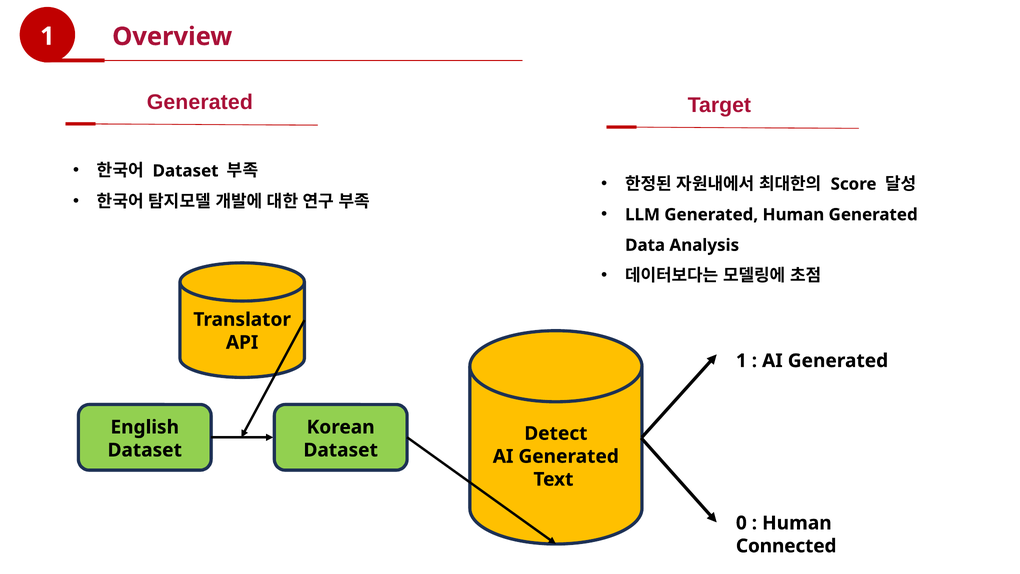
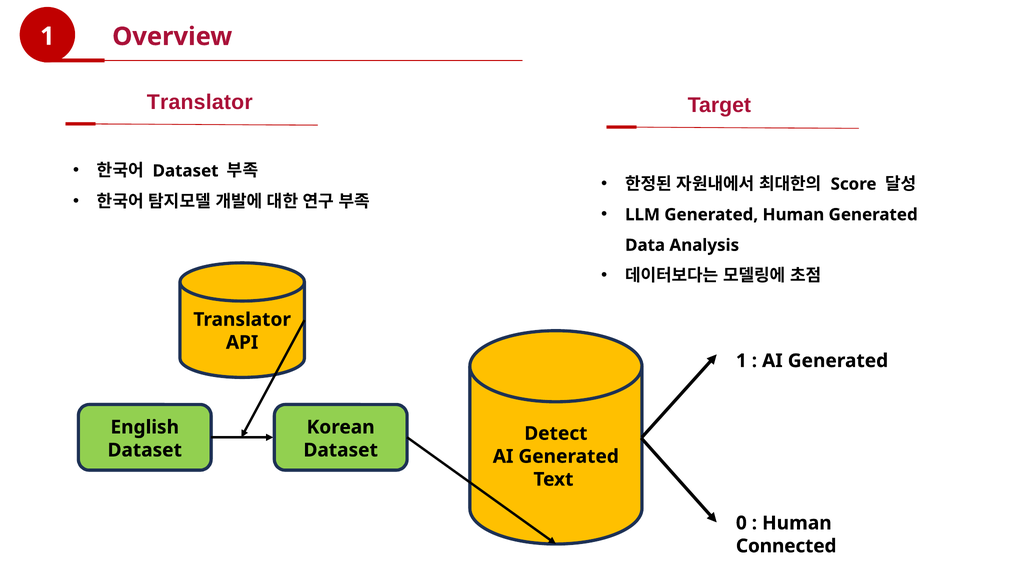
Generated: Generated -> Translator (200, 102)
